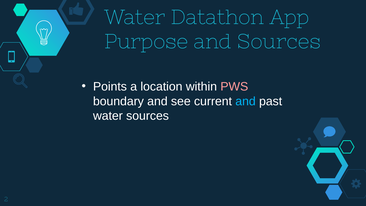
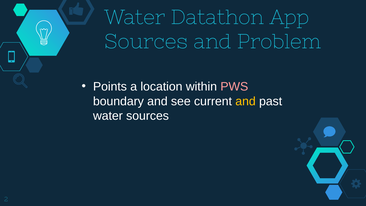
Purpose: Purpose -> Sources (146, 42)
and Sources: Sources -> Problem (279, 42)
and colour: light blue -> yellow (246, 101)
